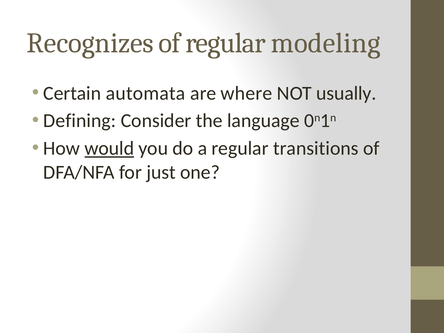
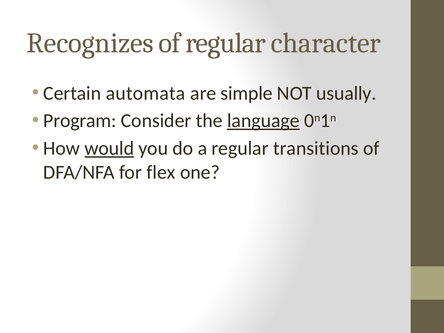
modeling: modeling -> character (326, 43)
where: where -> simple (247, 93)
Defining: Defining -> Program (80, 121)
language underline: none -> present (263, 121)
just: just -> flex (161, 172)
